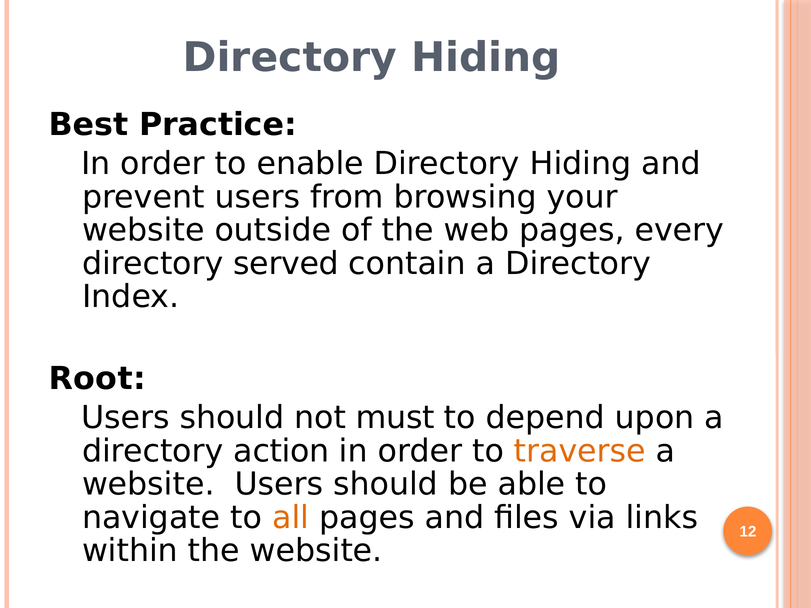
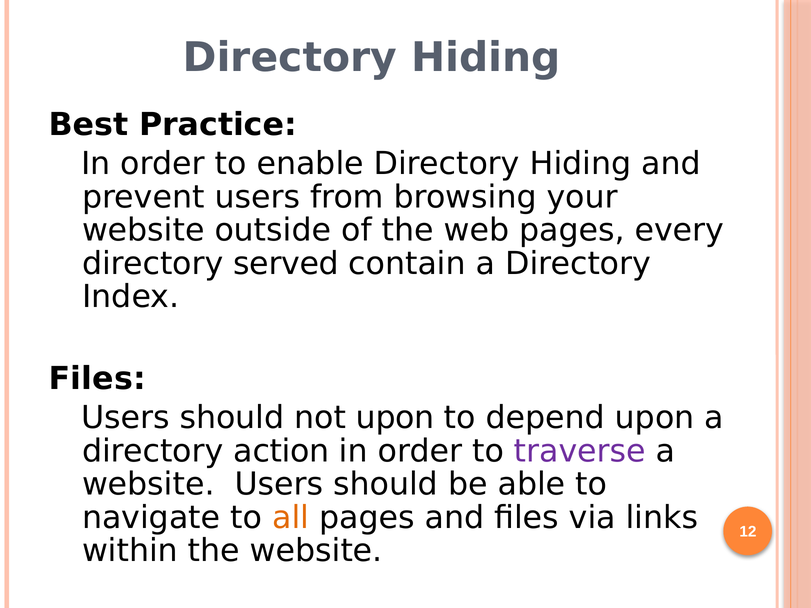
Root: Root -> Files (97, 379)
not must: must -> upon (395, 418)
traverse colour: orange -> purple (580, 451)
